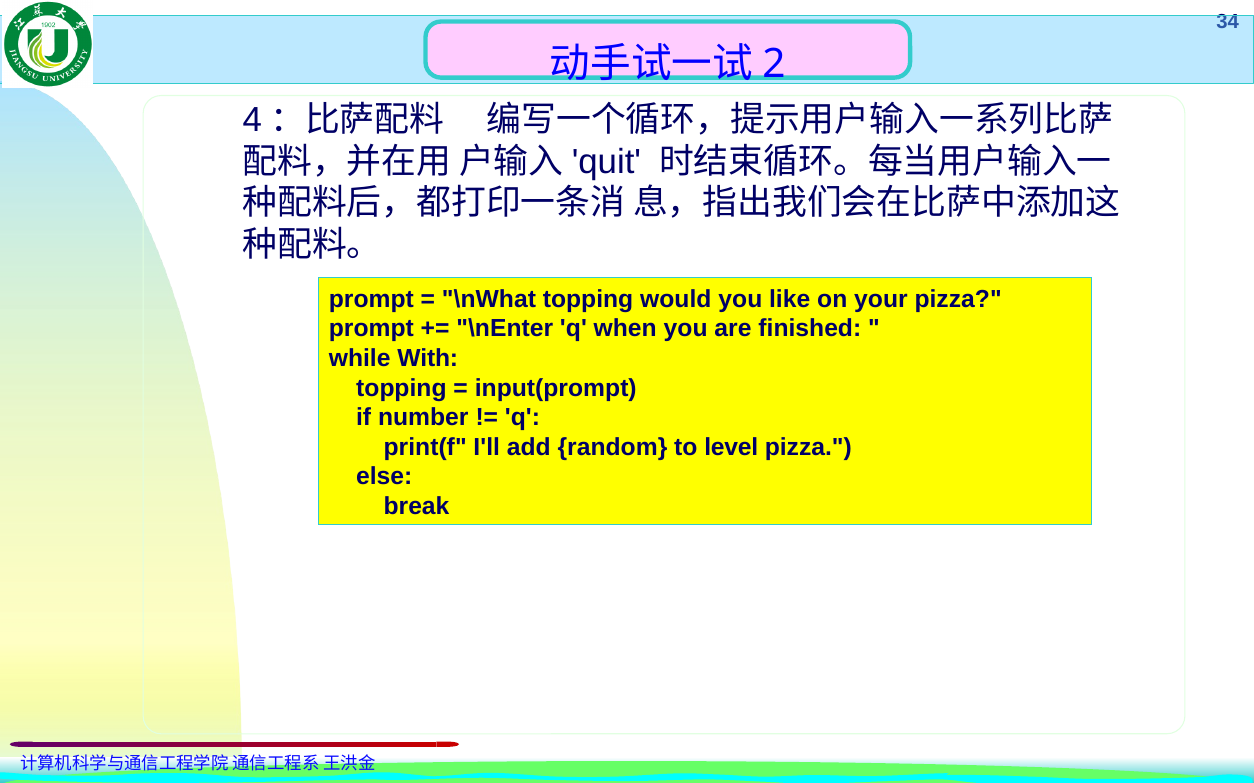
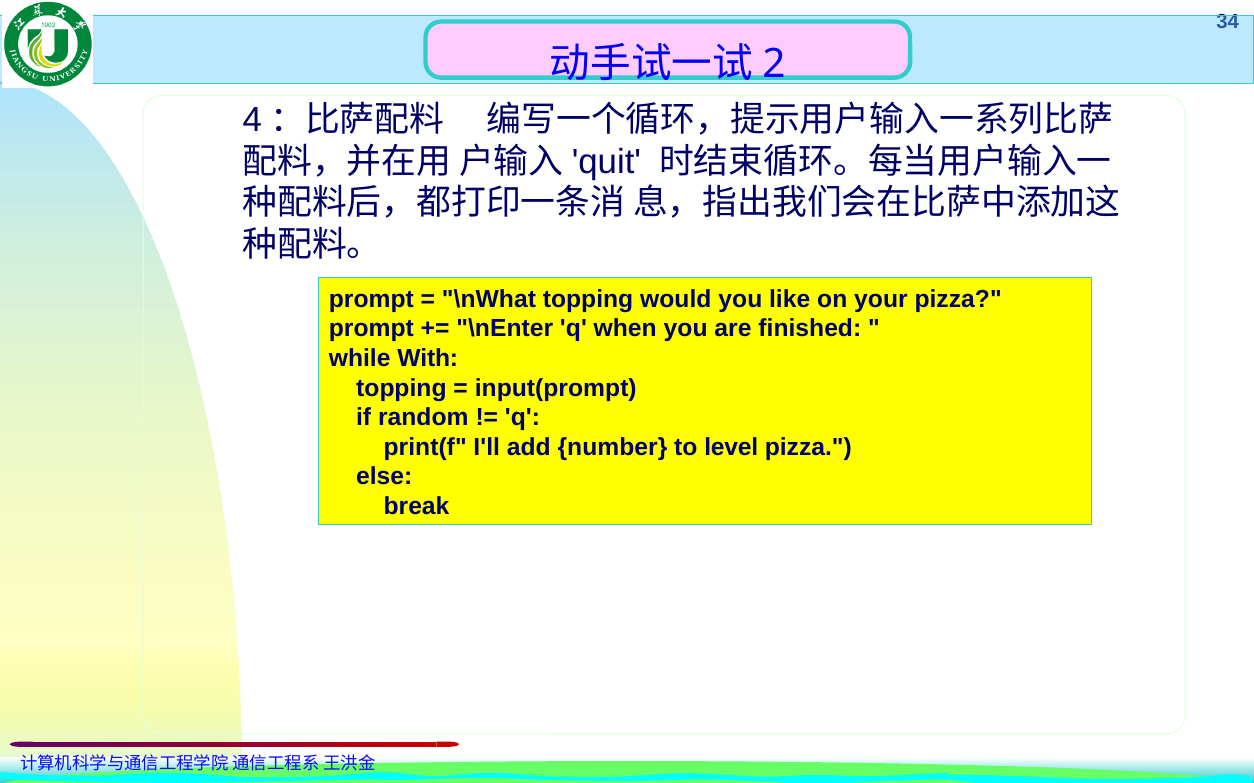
number: number -> random (423, 418)
random: random -> number (612, 447)
